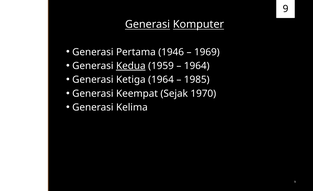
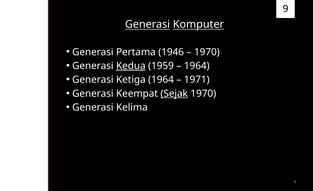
1969: 1969 -> 1970 (207, 52)
1985: 1985 -> 1971 (197, 80)
Sejak underline: none -> present (174, 94)
